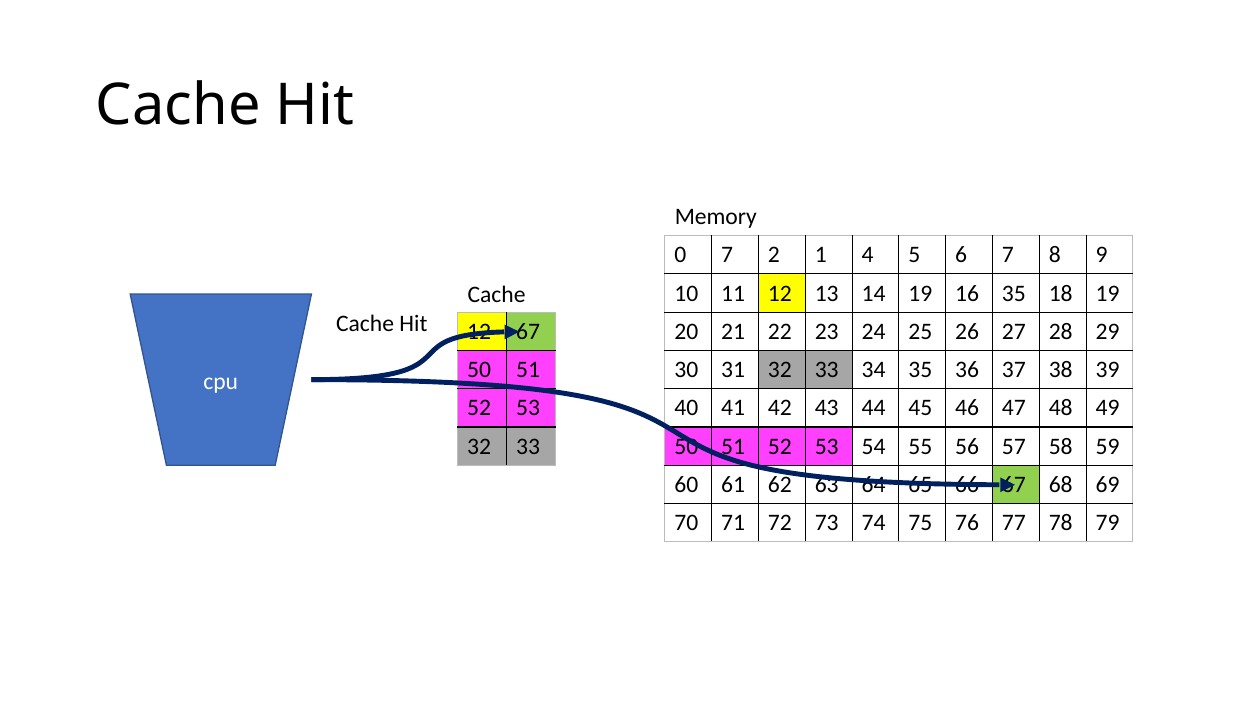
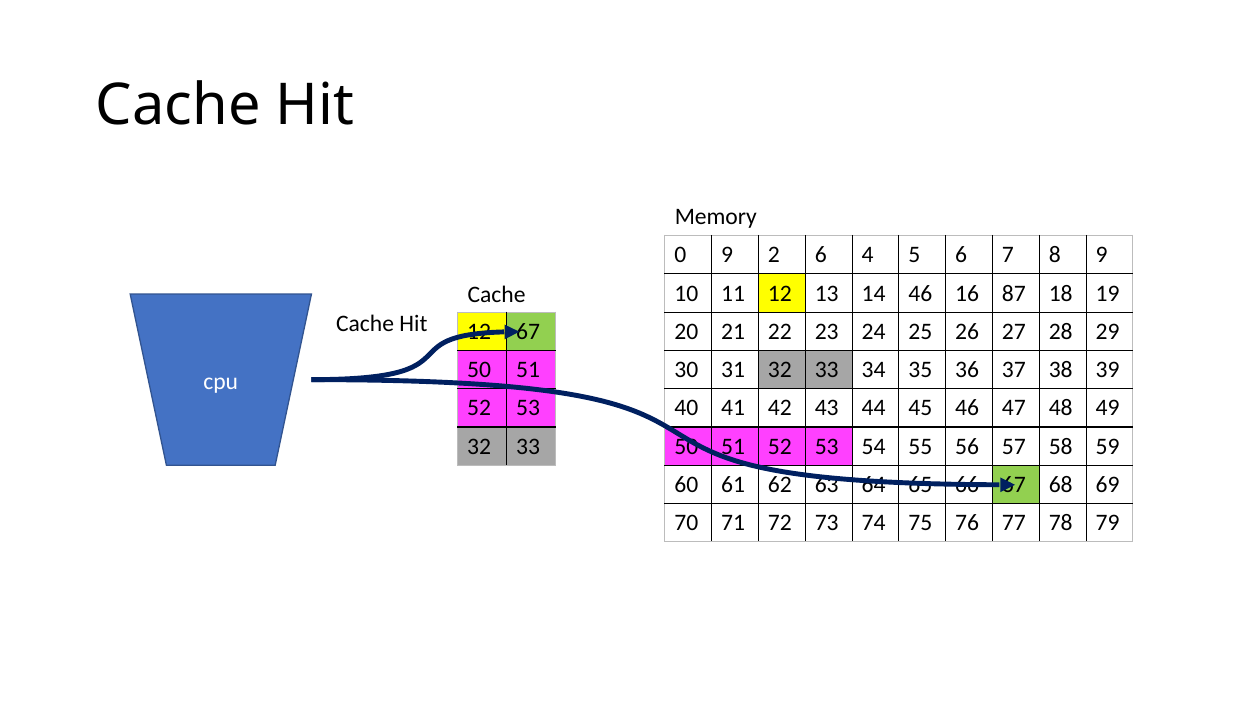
0 7: 7 -> 9 (727, 255)
2 1: 1 -> 6 (821, 255)
14 19: 19 -> 46 (920, 293)
16 35: 35 -> 87 (1014, 293)
